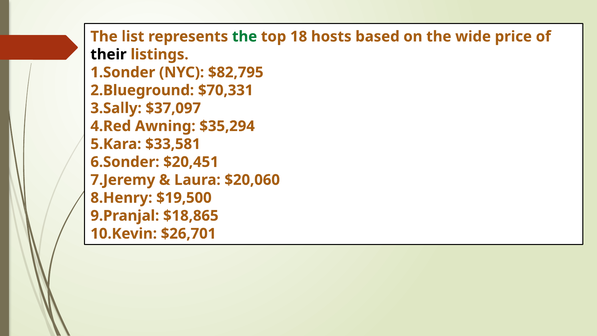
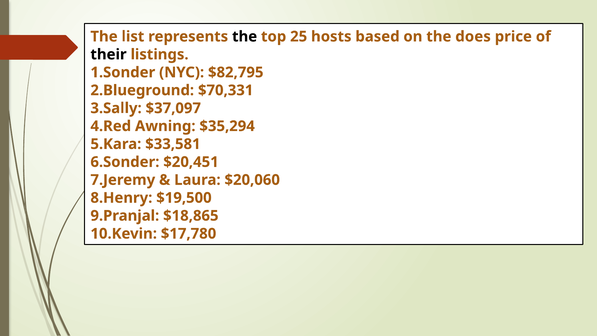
the colour: green -> black (245, 37)
18: 18 -> 25 (299, 37)
wide: wide -> does (473, 37)
$26,701: $26,701 -> $17,780 (189, 234)
